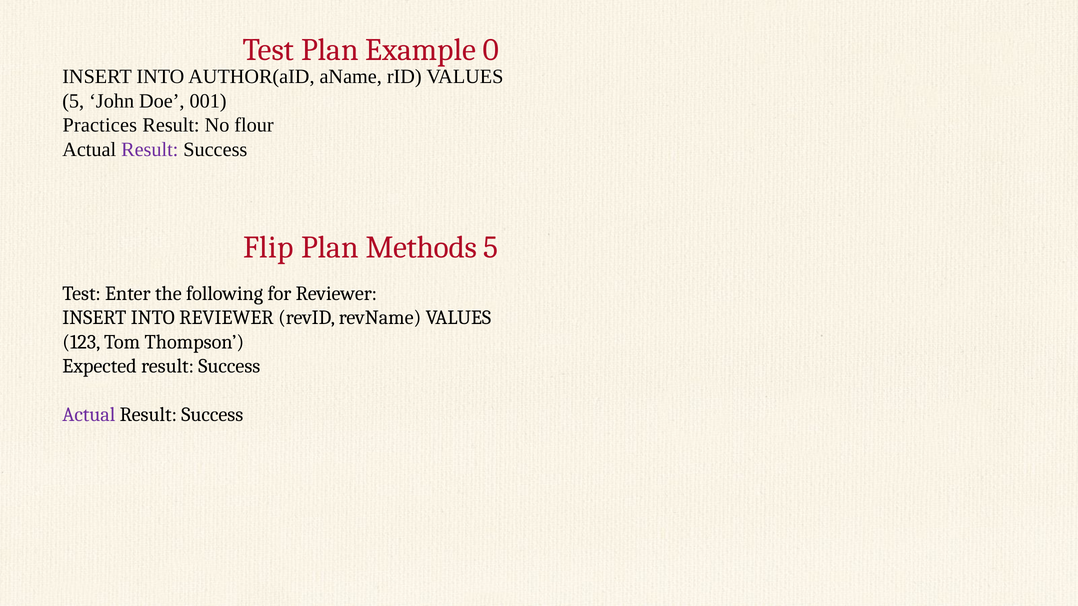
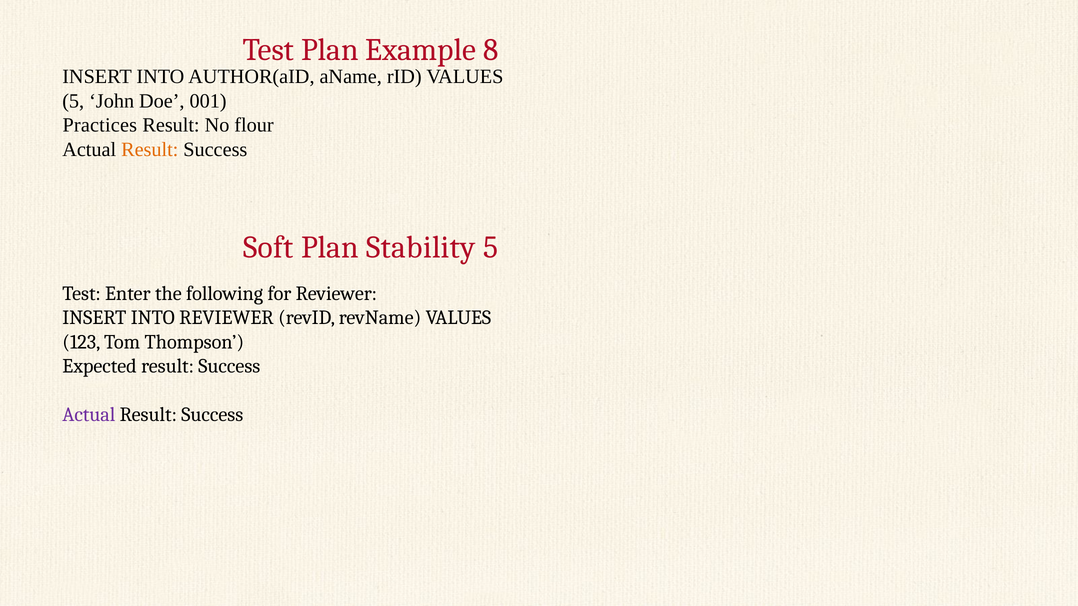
0: 0 -> 8 (491, 50)
Result colour: purple -> orange (150, 149)
Flip: Flip -> Soft (268, 247)
Methods: Methods -> Stability (421, 247)
